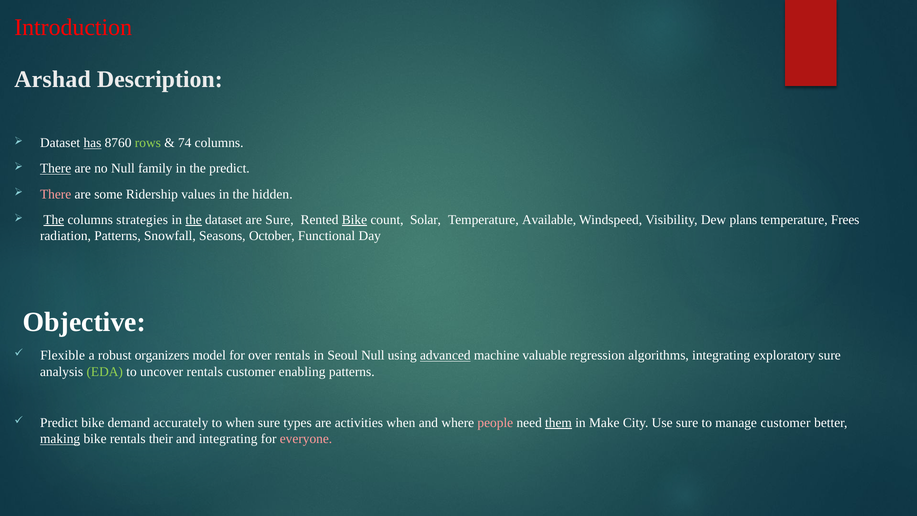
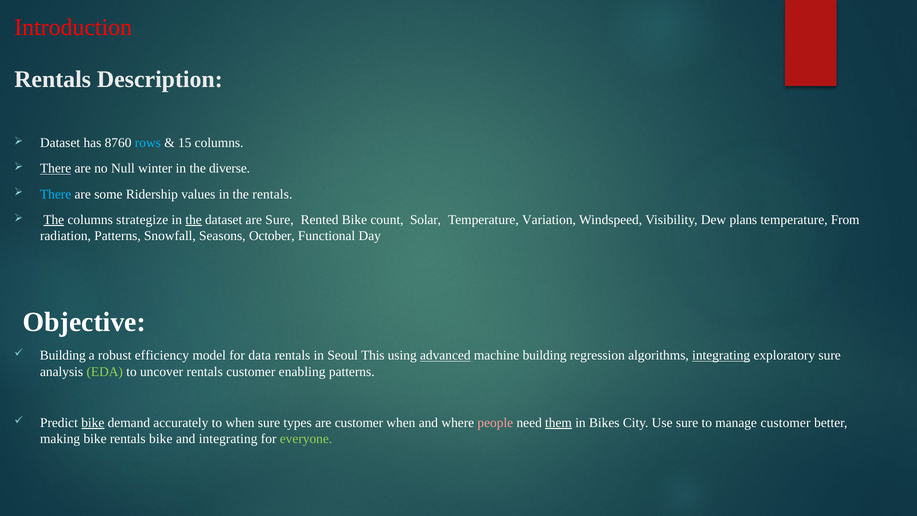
Arshad: Arshad -> Rentals (53, 79)
has underline: present -> none (92, 143)
rows colour: light green -> light blue (148, 143)
74: 74 -> 15 (185, 143)
family: family -> winter (155, 168)
the predict: predict -> diverse (230, 168)
There colour: pink -> light blue (56, 194)
the hidden: hidden -> rentals (272, 194)
strategies: strategies -> strategize (142, 220)
Bike underline: present -> none (354, 220)
Available: Available -> Variation (549, 220)
Frees: Frees -> From (845, 220)
Flexible: Flexible -> Building (63, 355)
organizers: organizers -> efficiency (162, 355)
over: over -> data (260, 355)
Seoul Null: Null -> This (373, 355)
machine valuable: valuable -> building (545, 355)
integrating underline: none -> present (721, 355)
bike underline: none -> present (93, 423)
are activities: activities -> customer (359, 423)
Make: Make -> Bikes (604, 423)
making underline: present -> none (60, 439)
rentals their: their -> bike (161, 439)
everyone colour: pink -> light green (306, 439)
